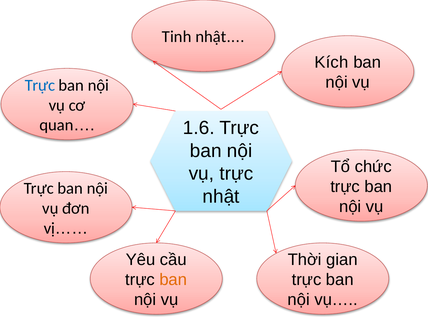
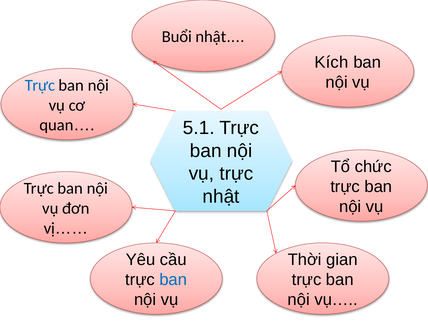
Tinh: Tinh -> Buổi (177, 37)
1.6: 1.6 -> 5.1 (199, 128)
ban colour: orange -> blue (173, 280)
